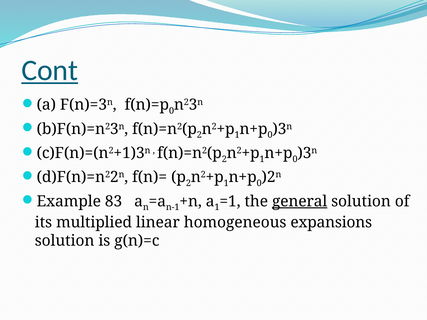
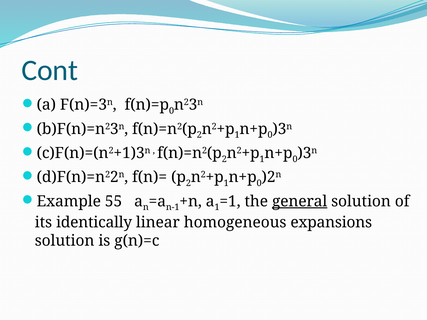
Cont underline: present -> none (50, 71)
83: 83 -> 55 (114, 201)
multiplied: multiplied -> identically (94, 222)
